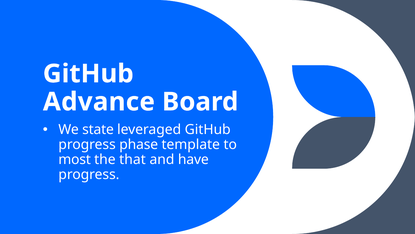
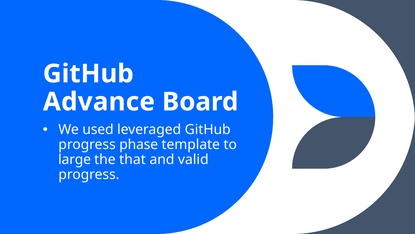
state: state -> used (98, 129)
most: most -> large (75, 159)
have: have -> valid (193, 159)
